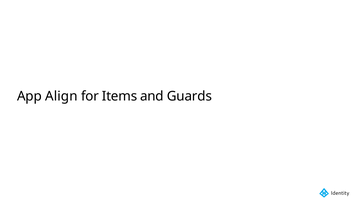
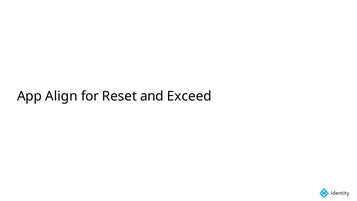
Items: Items -> Reset (119, 96)
Guards: Guards -> Exceed (189, 96)
